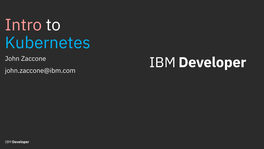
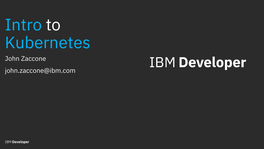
Intro colour: pink -> light blue (23, 25)
